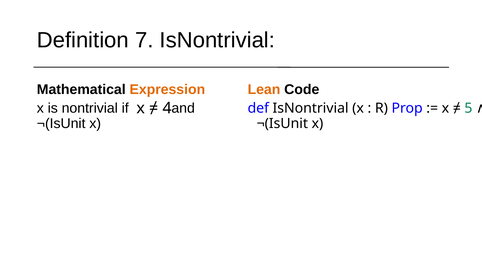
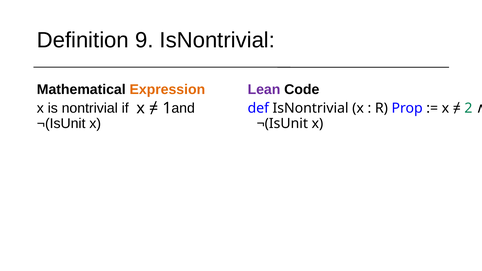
7: 7 -> 9 (144, 40)
Lean colour: orange -> purple (264, 90)
4: 4 -> 1 (167, 108)
5: 5 -> 2 (468, 108)
